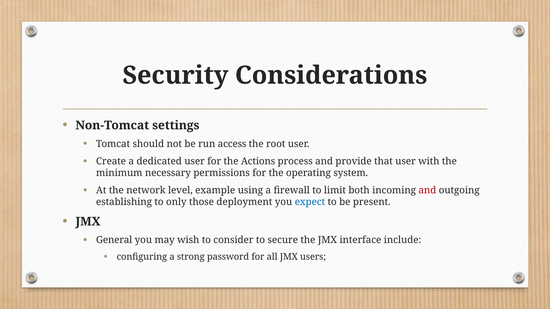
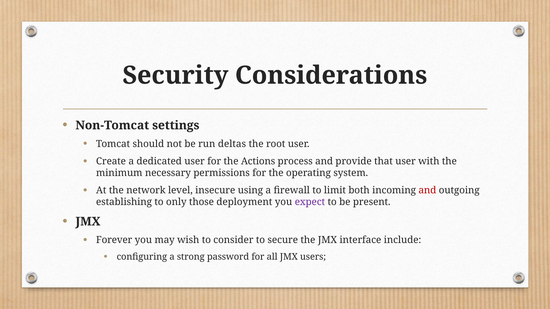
access: access -> deltas (232, 144)
example: example -> insecure (215, 191)
expect colour: blue -> purple (310, 202)
General: General -> Forever (114, 240)
